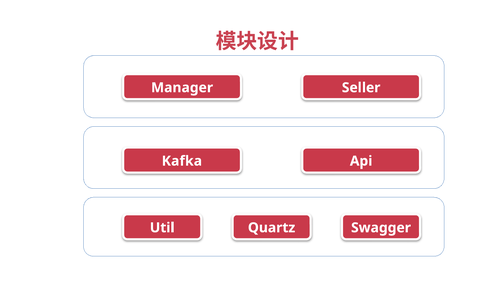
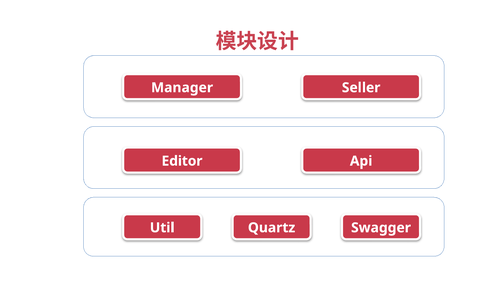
Kafka: Kafka -> Editor (182, 161)
